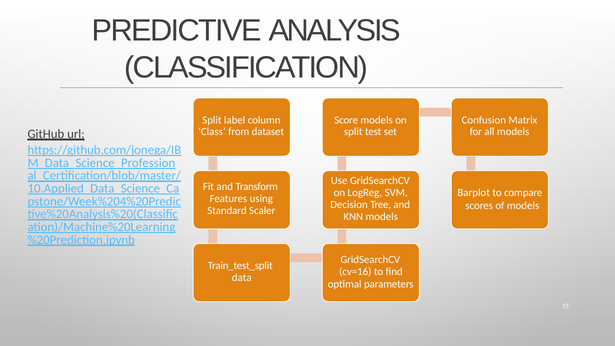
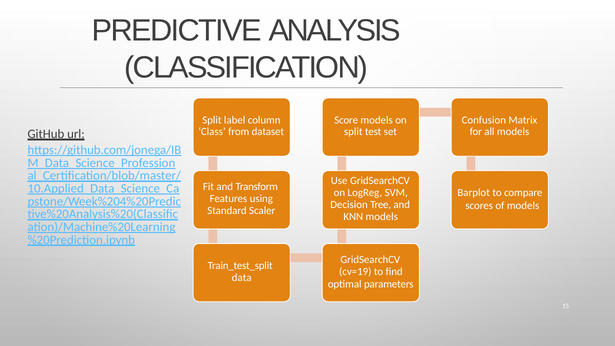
cv=16: cv=16 -> cv=19 (355, 271)
